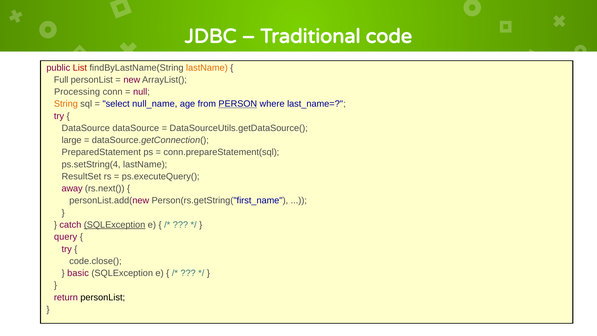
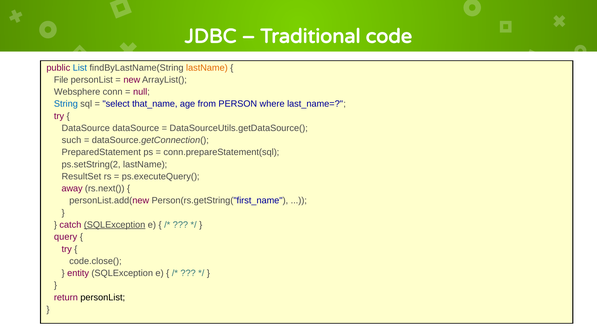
List colour: red -> blue (80, 68)
Full: Full -> File (61, 80)
Processing: Processing -> Websphere (77, 92)
String colour: orange -> blue (66, 104)
null_name: null_name -> that_name (155, 104)
PERSON underline: present -> none (238, 104)
large: large -> such (71, 140)
ps.setString(4: ps.setString(4 -> ps.setString(2 (91, 164)
basic: basic -> entity (78, 273)
